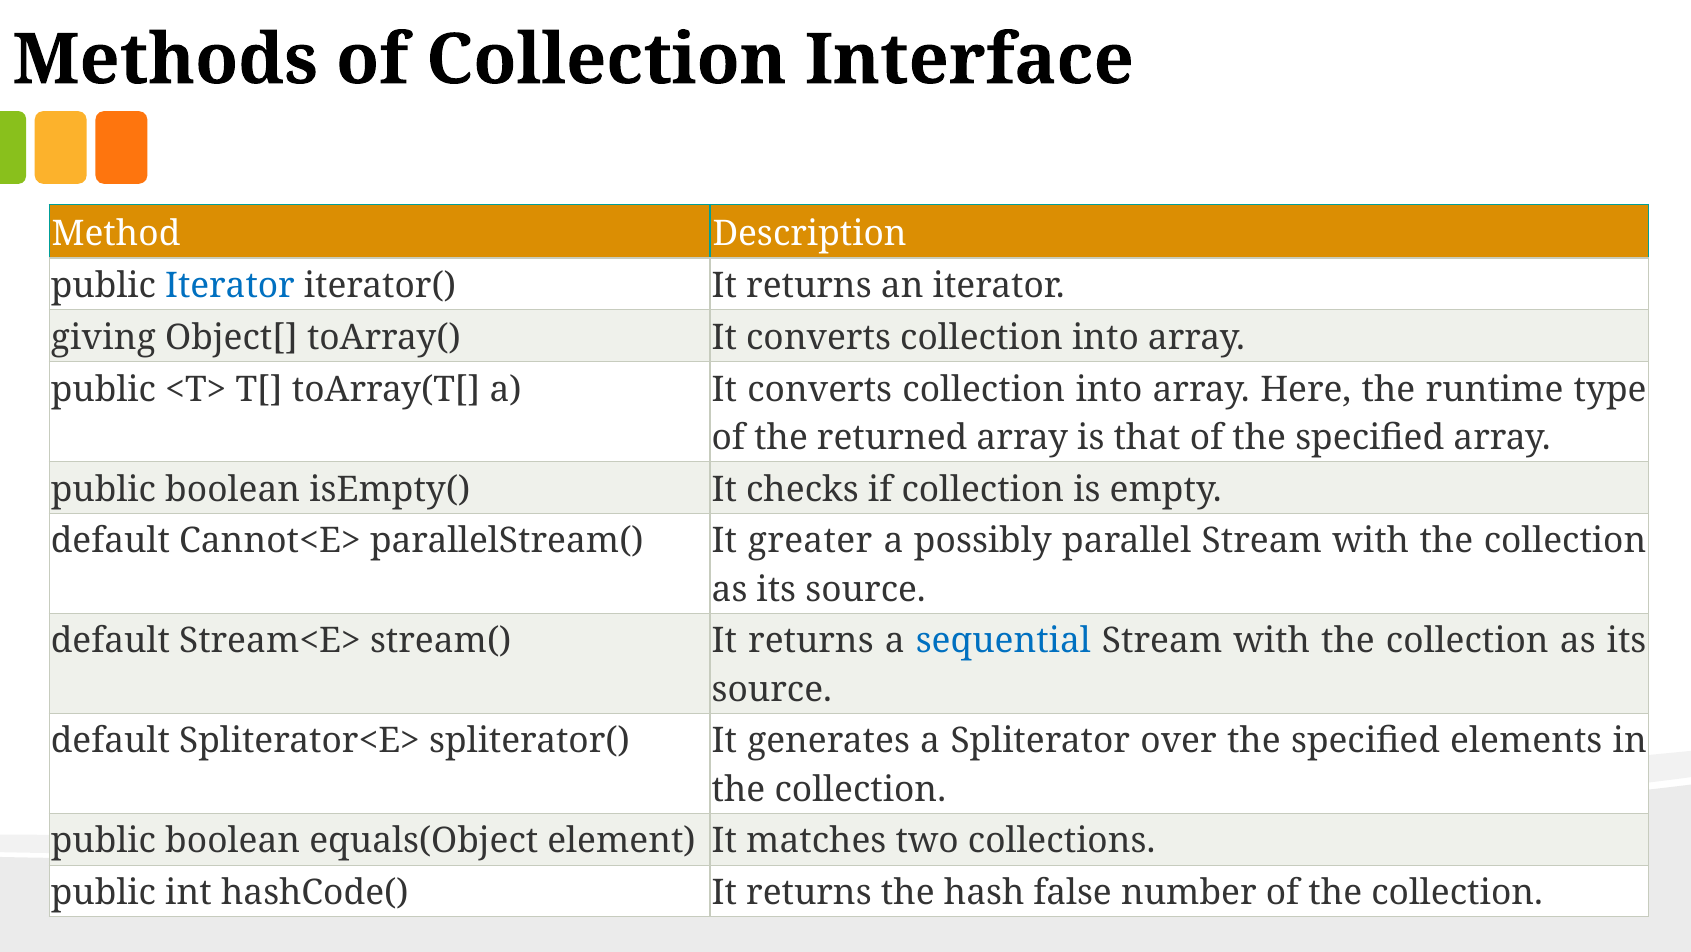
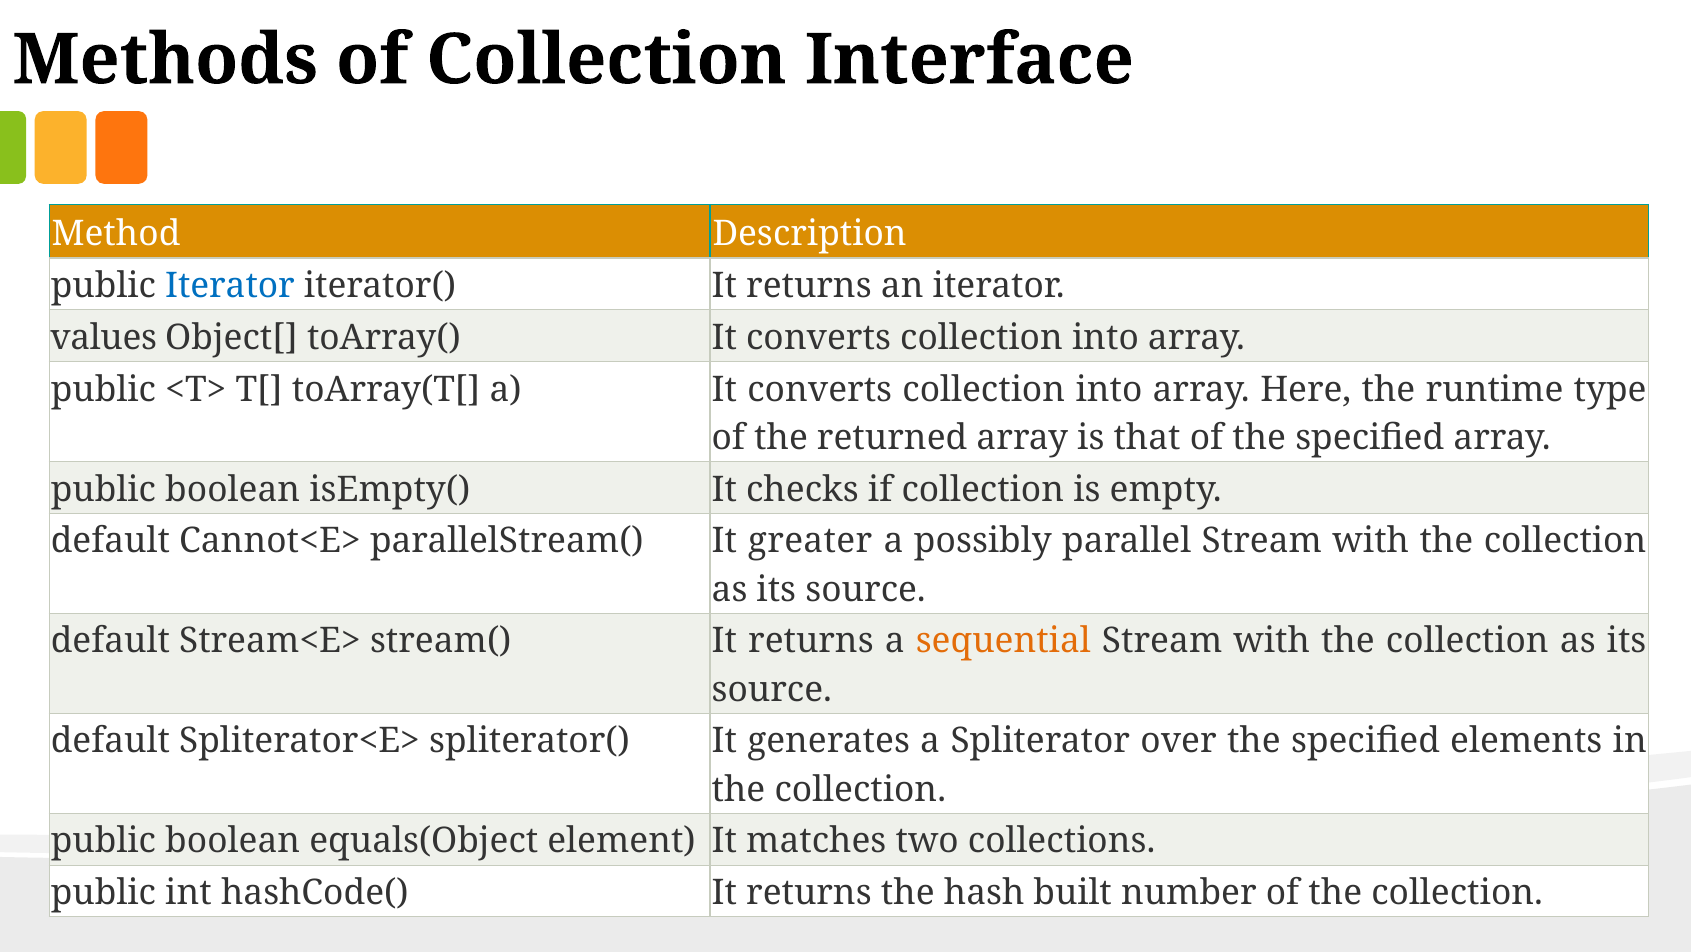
giving: giving -> values (104, 338)
sequential colour: blue -> orange (1003, 641)
false: false -> built (1073, 893)
